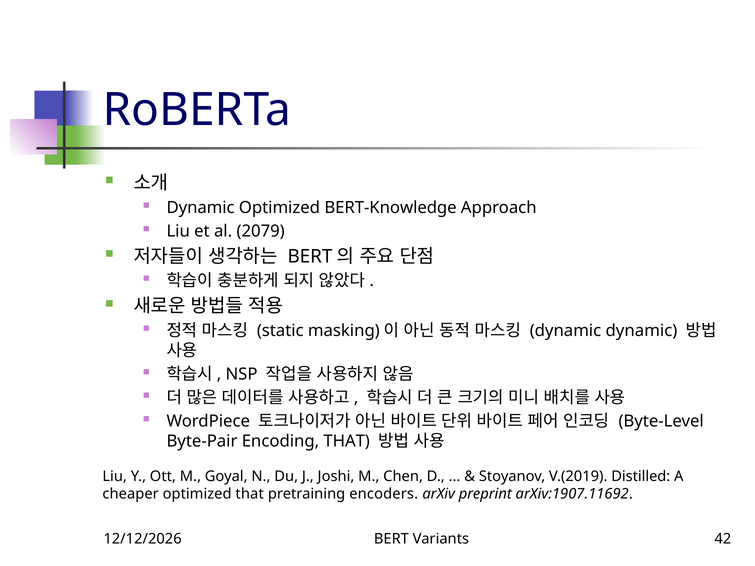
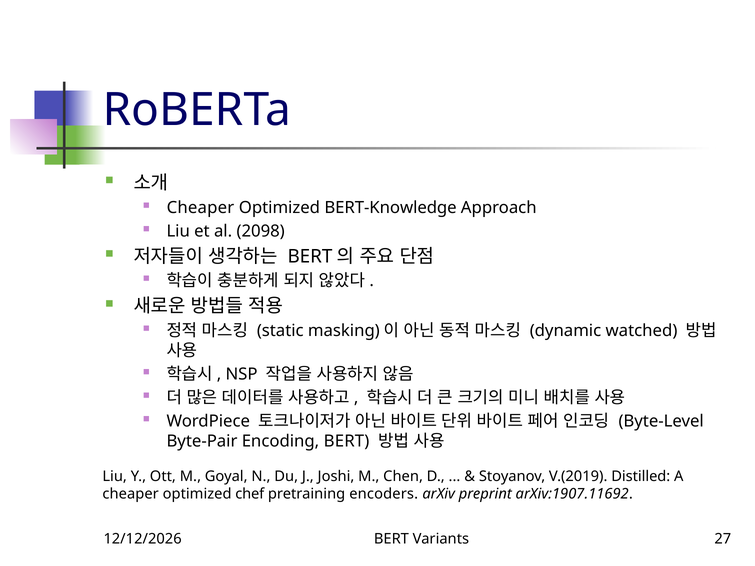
Dynamic: Dynamic -> Cheaper (200, 208)
2079: 2079 -> 2098 (261, 231)
dynamic dynamic: dynamic -> watched (641, 331)
Encoding THAT: THAT -> BERT (347, 442)
optimized that: that -> chef (250, 494)
42: 42 -> 27 (723, 539)
